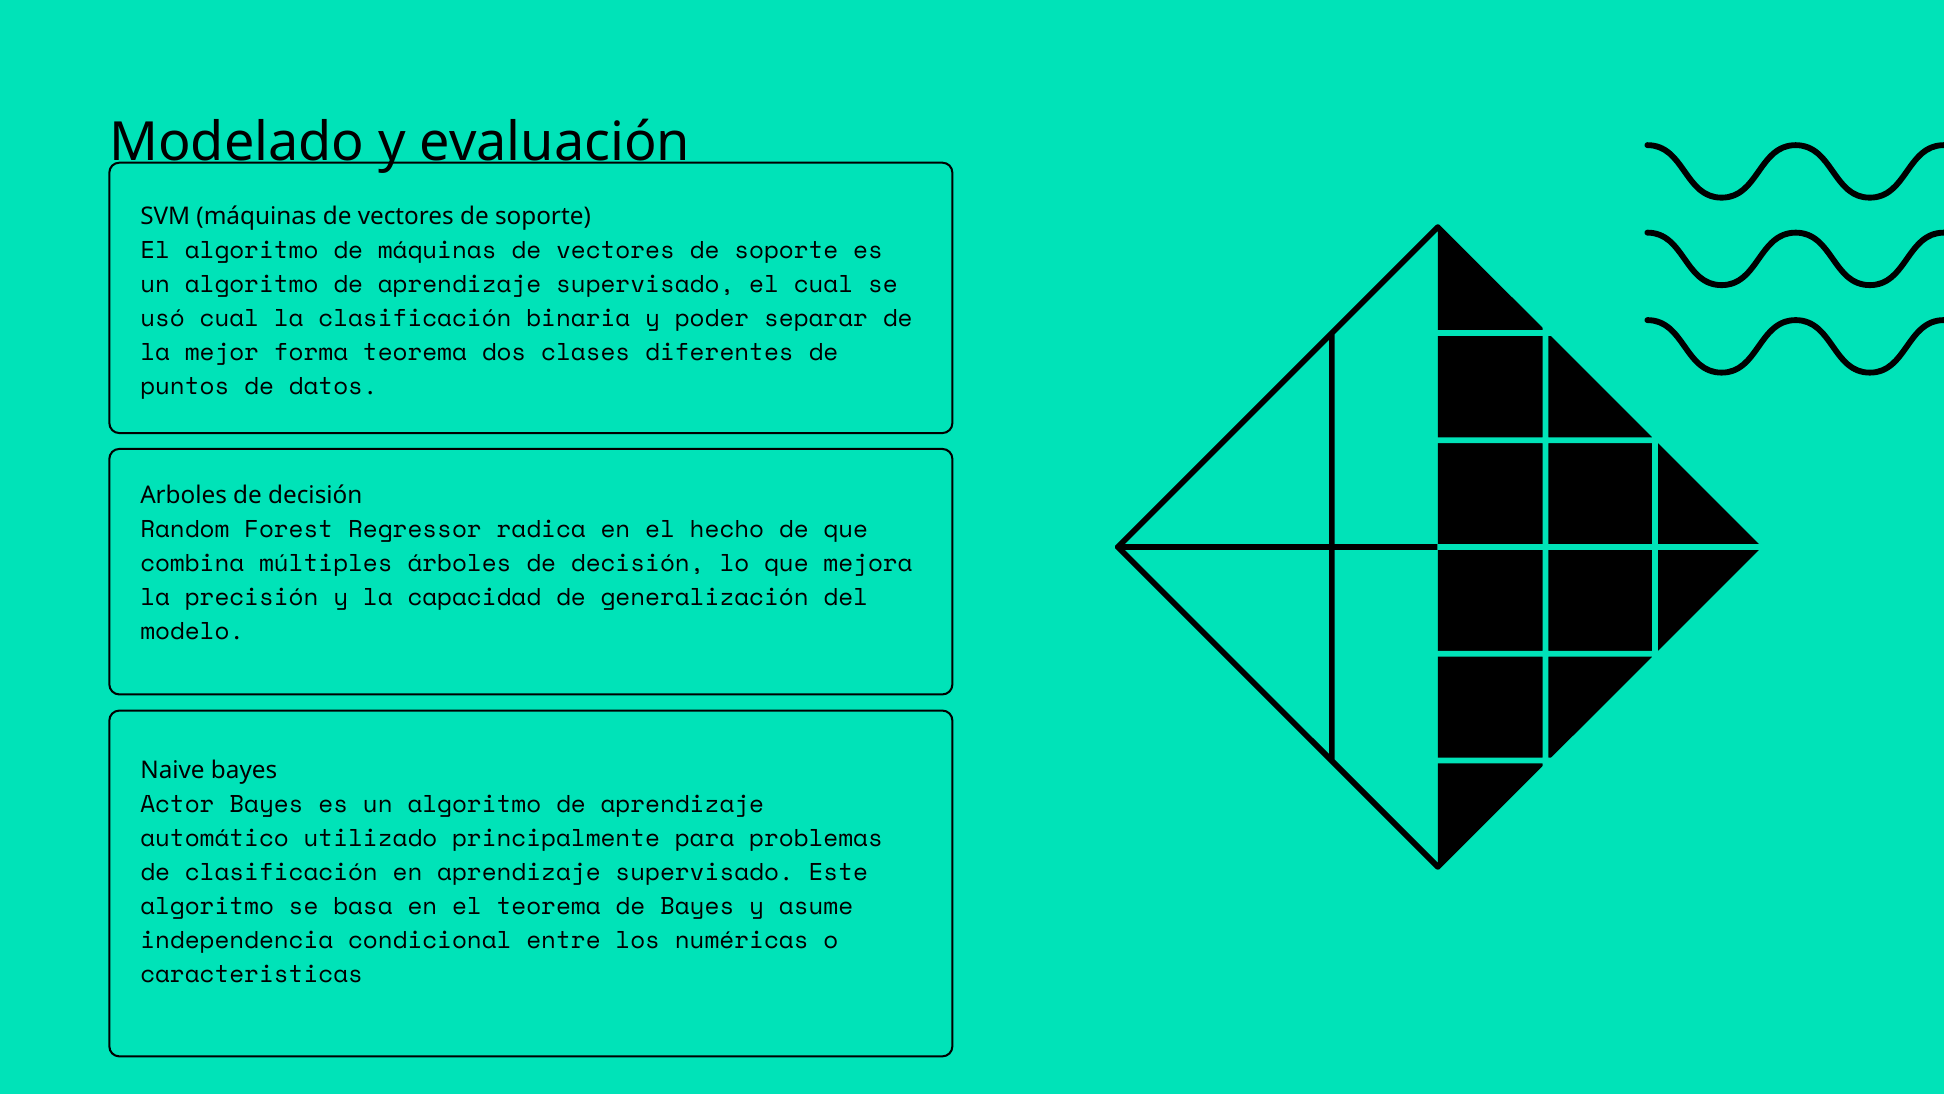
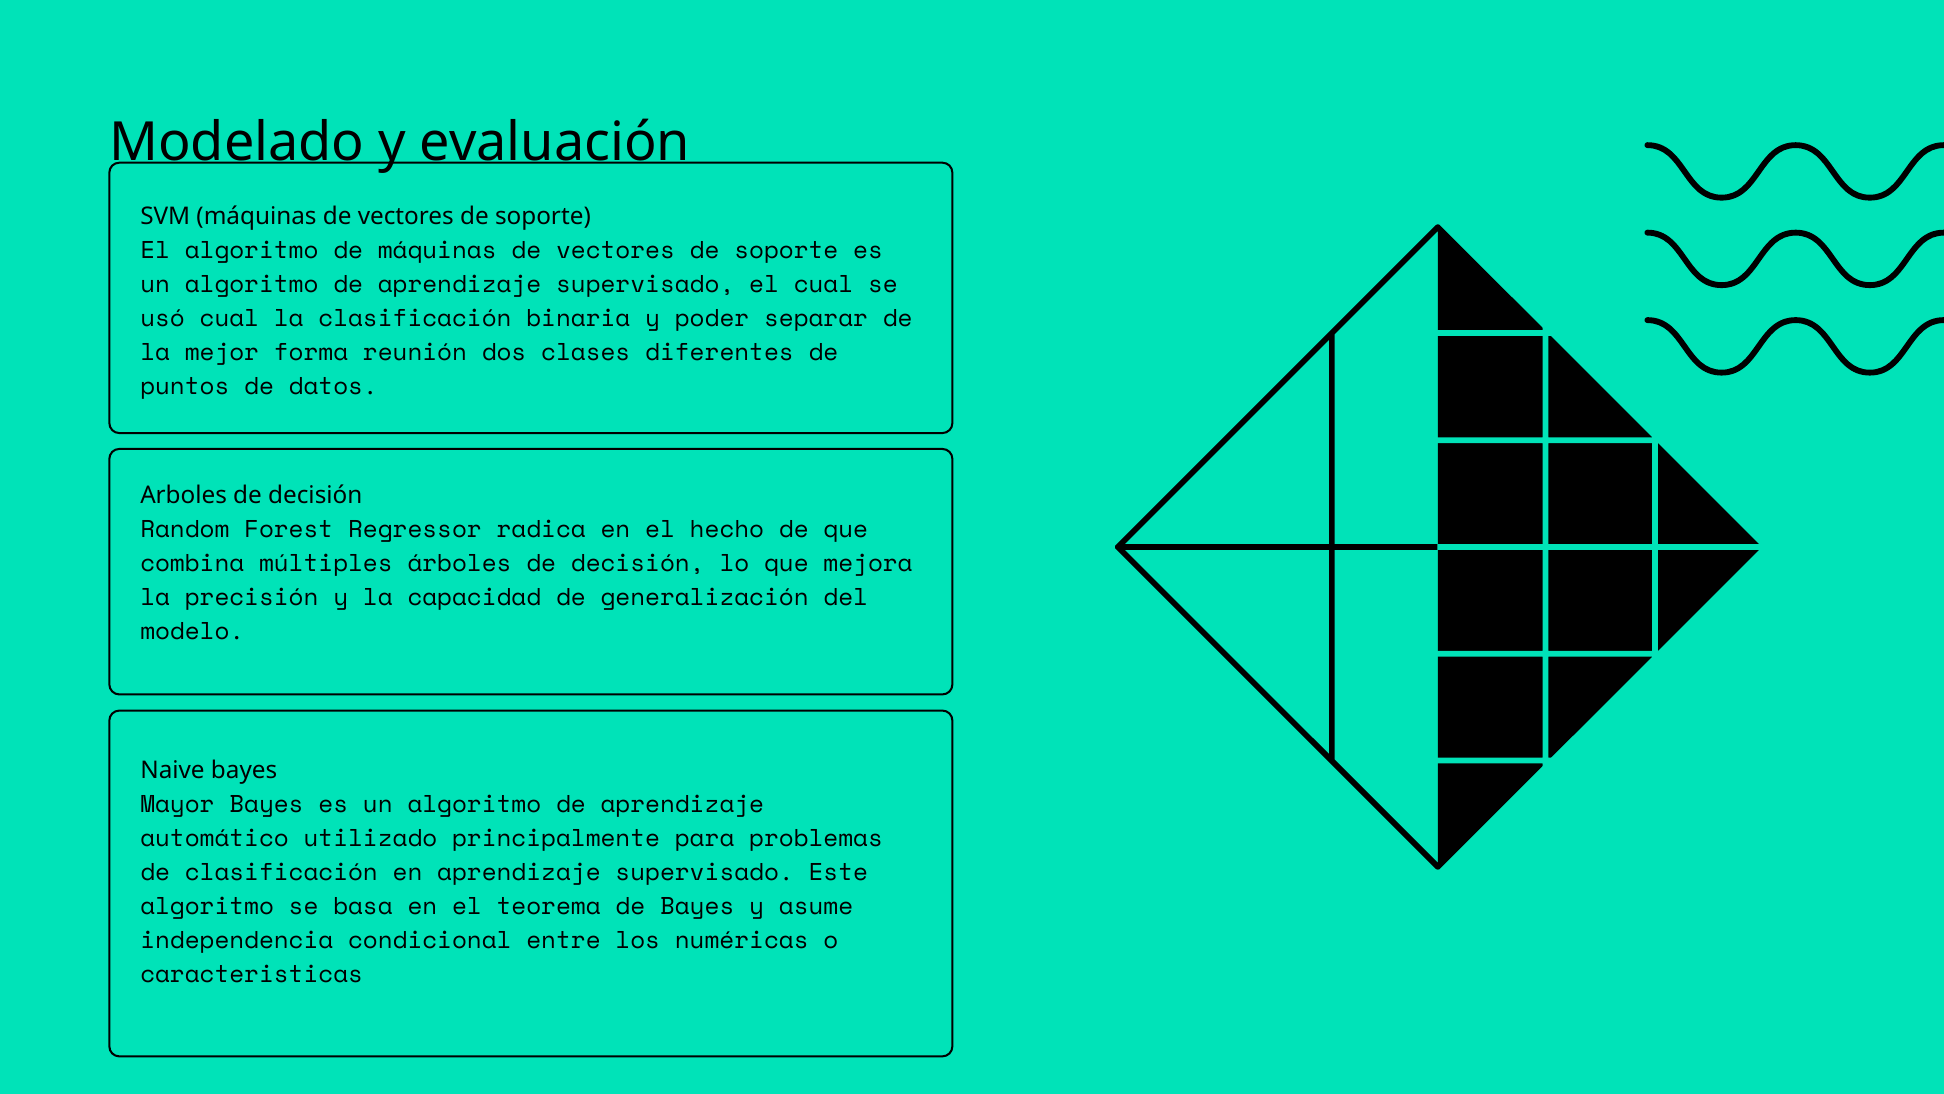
forma teorema: teorema -> reunión (415, 352)
Actor: Actor -> Mayor (177, 804)
